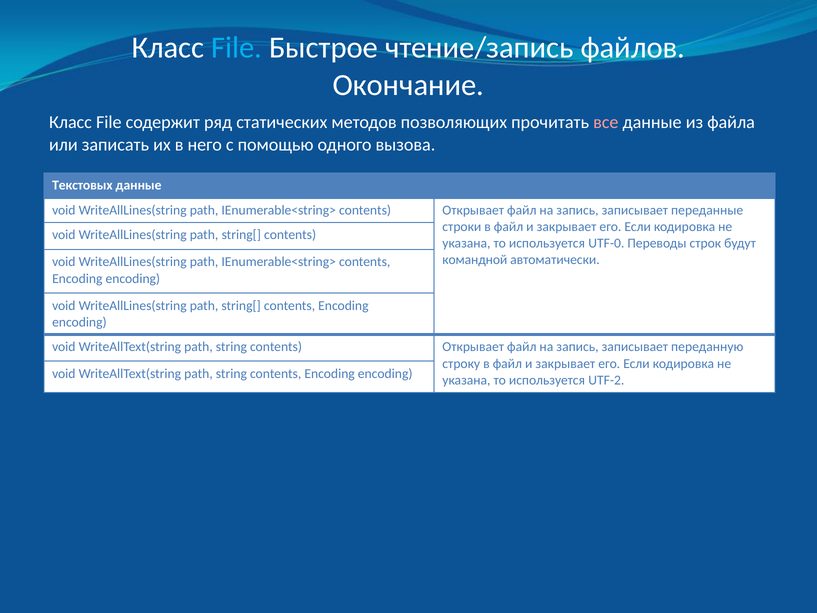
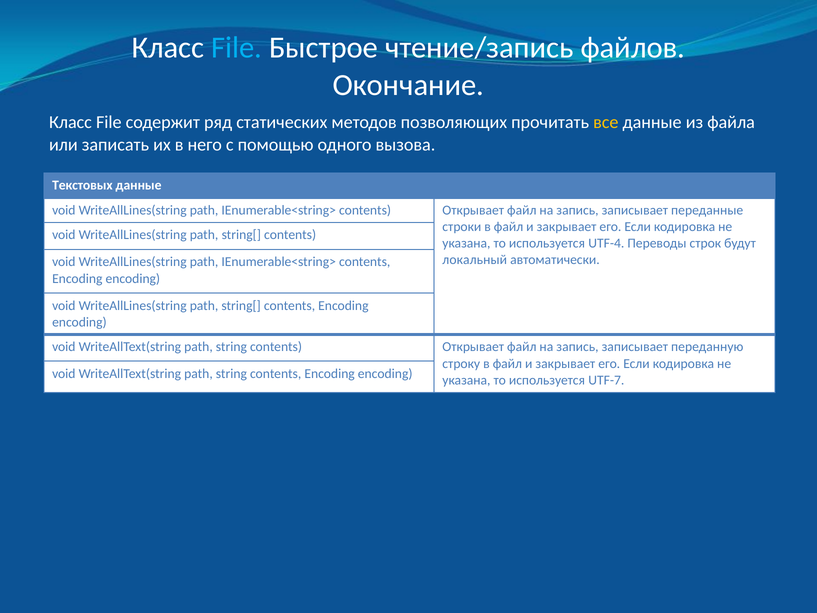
все colour: pink -> yellow (606, 122)
UTF-0: UTF-0 -> UTF-4 (606, 243)
командной: командной -> локальный (475, 260)
UTF-2: UTF-2 -> UTF-7 (606, 380)
